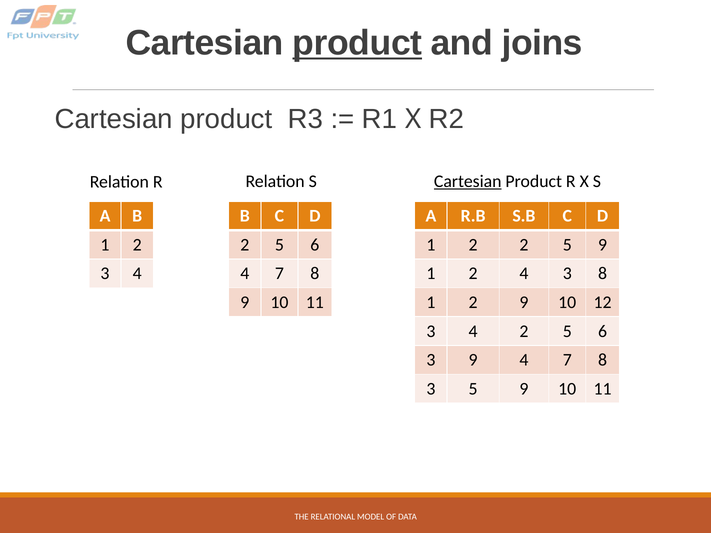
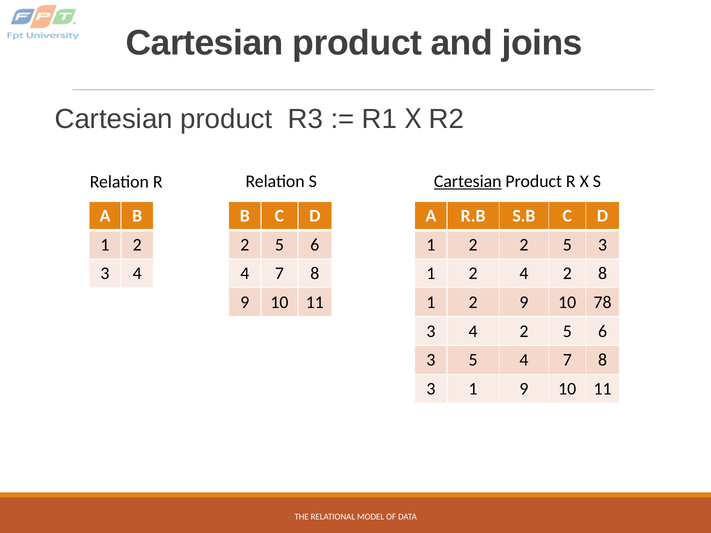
product underline: present -> none (357, 43)
2 5 9: 9 -> 3 (603, 245)
2 4 3: 3 -> 2 (567, 274)
12: 12 -> 78 (603, 303)
3 9: 9 -> 5 (473, 360)
5: 5 -> 1 (473, 389)
